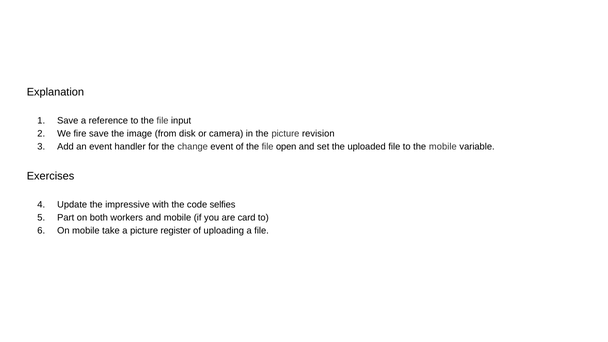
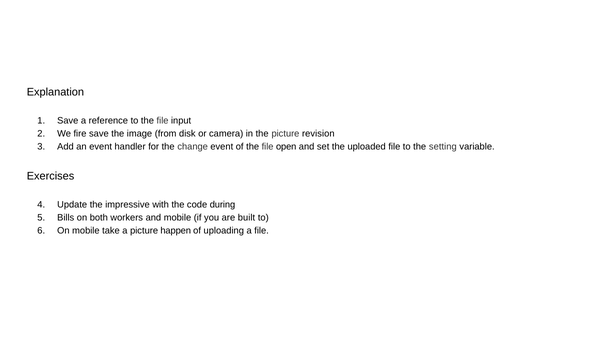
the mobile: mobile -> setting (443, 147)
selfies: selfies -> during (223, 205)
Part: Part -> Bills (66, 218)
card: card -> built (246, 218)
register: register -> happen (176, 231)
